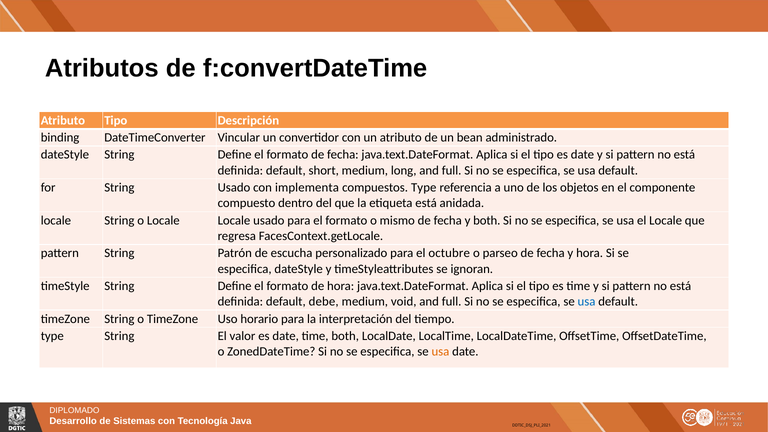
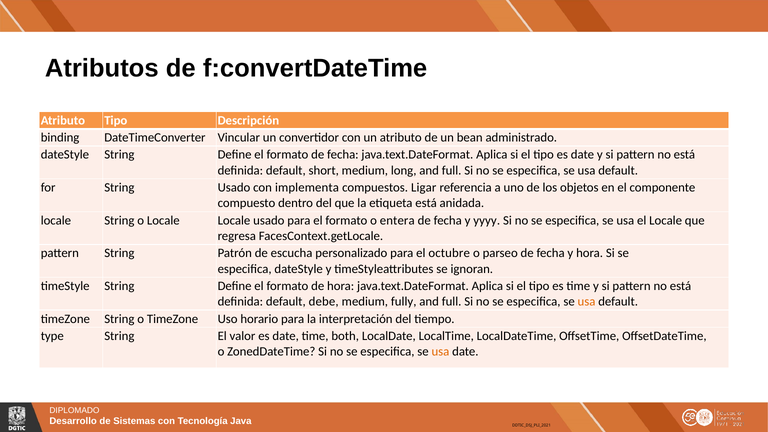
compuestos Type: Type -> Ligar (424, 188)
mismo: mismo -> entera (397, 220)
y both: both -> yyyy (487, 220)
void: void -> fully (404, 302)
usa colour: blue -> orange (586, 302)
